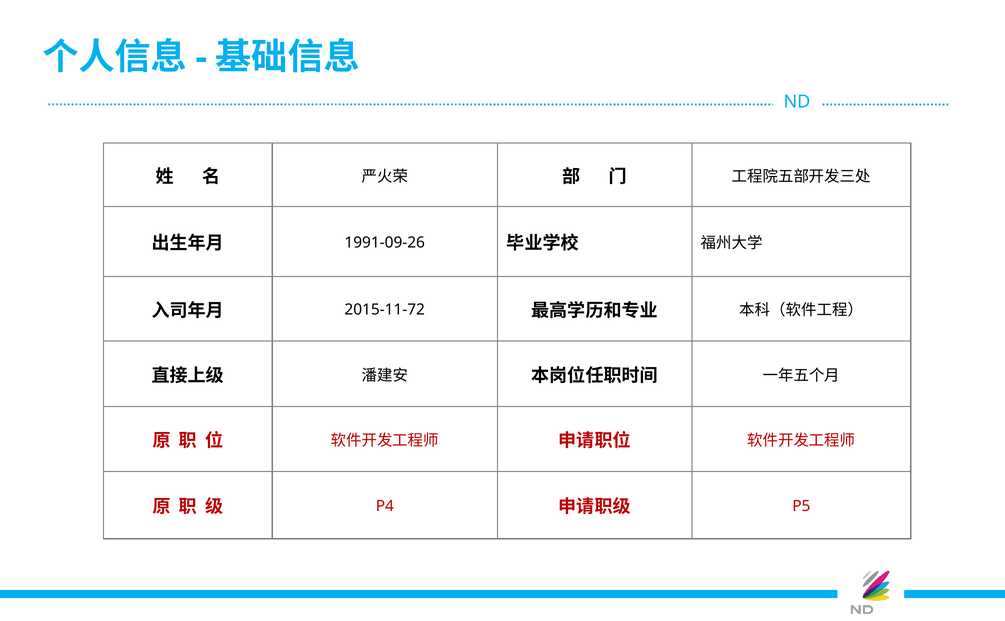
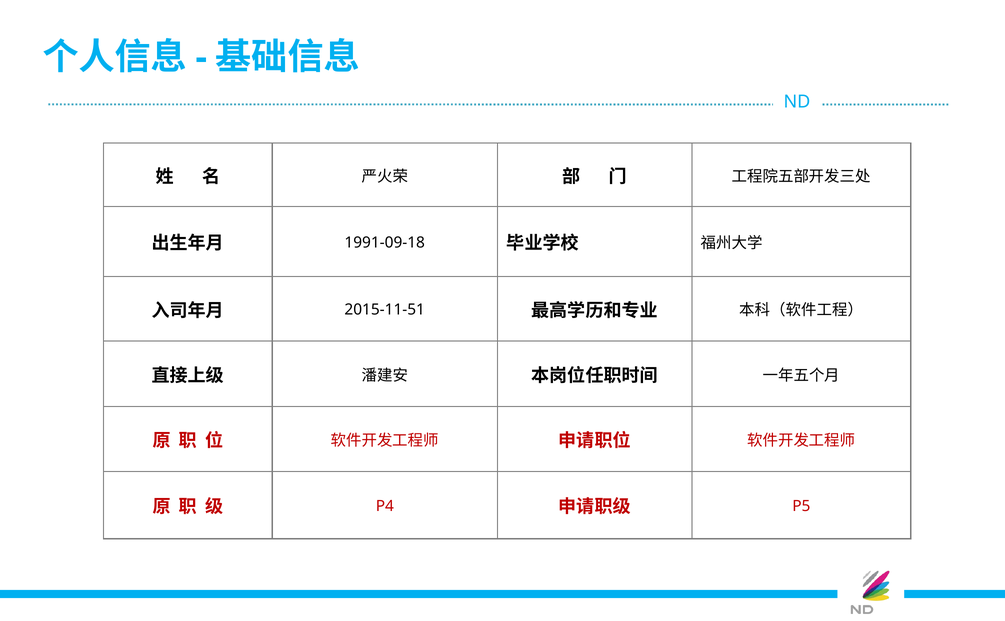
1991-09-26: 1991-09-26 -> 1991-09-18 (385, 242)
2015-11-72: 2015-11-72 -> 2015-11-51 (385, 310)
